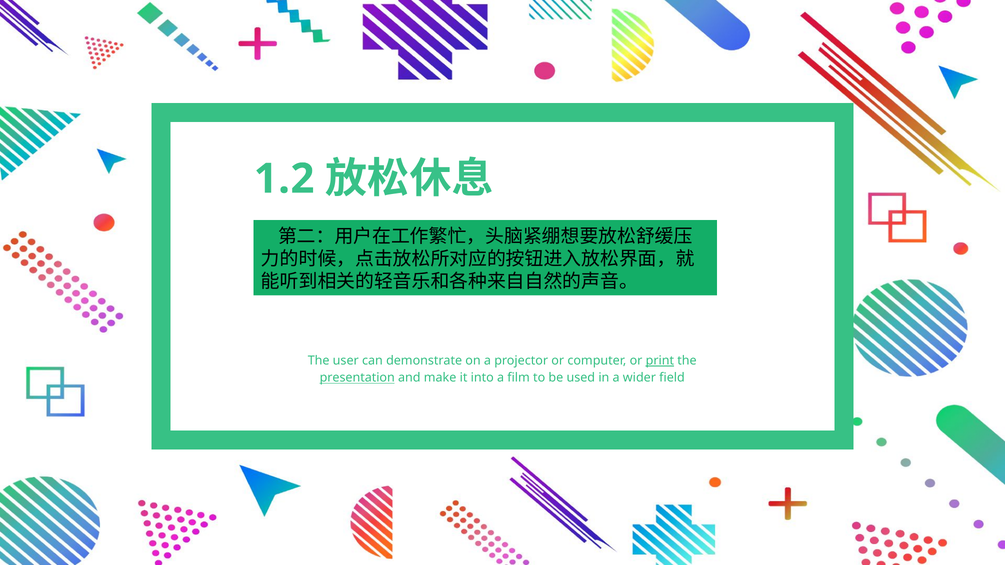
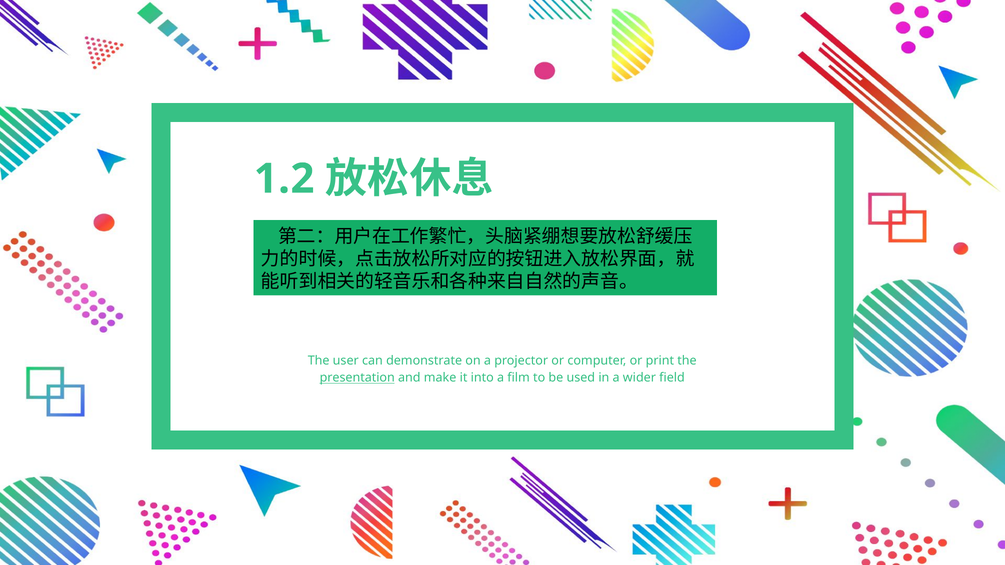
print underline: present -> none (660, 361)
